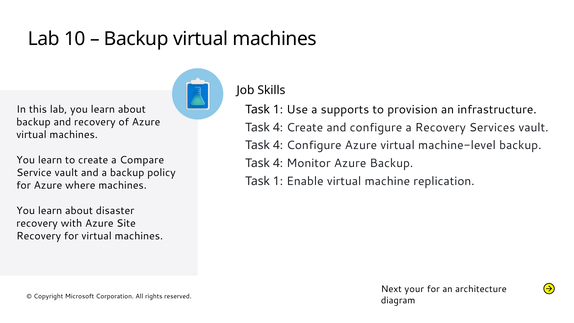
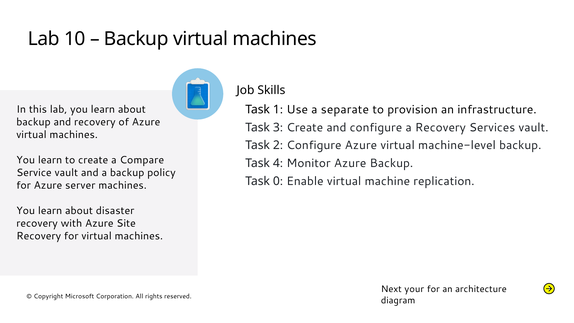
supports: supports -> separate (345, 109)
4: 4 -> 3 (276, 127)
4: 4 -> 2 (276, 145)
1: 1 -> 0 (276, 181)
where: where -> server (80, 185)
